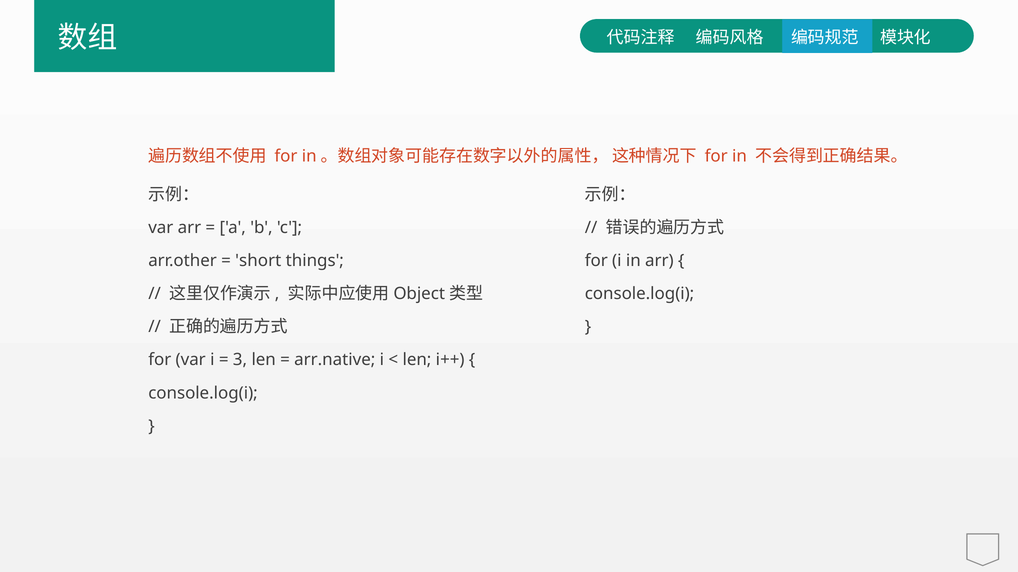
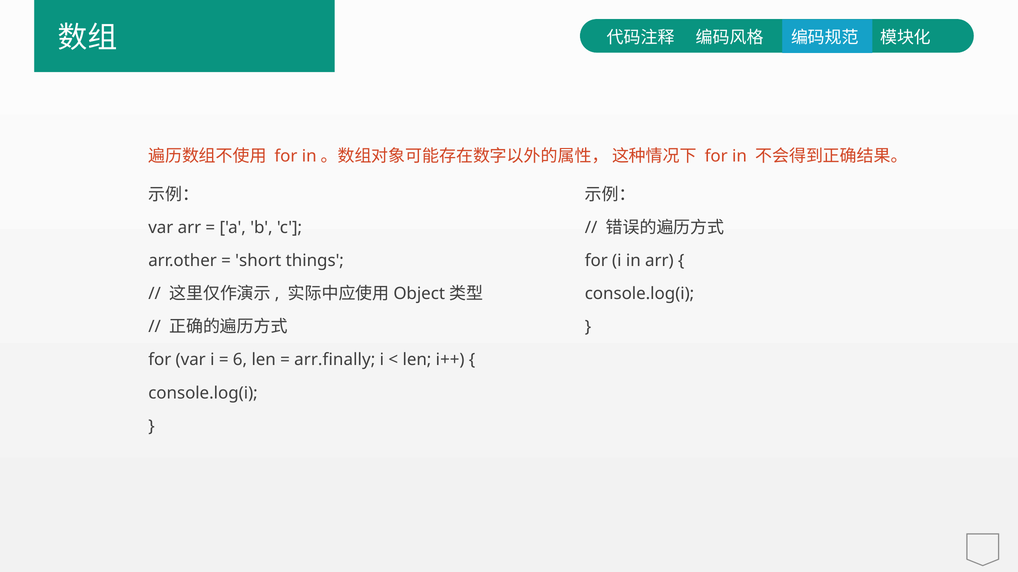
3: 3 -> 6 (240, 360)
arr.native: arr.native -> arr.finally (335, 360)
